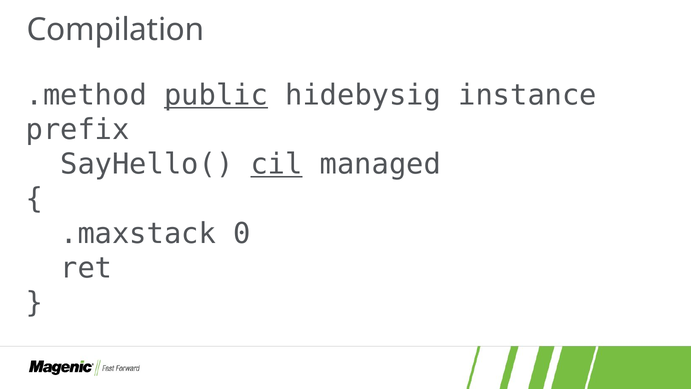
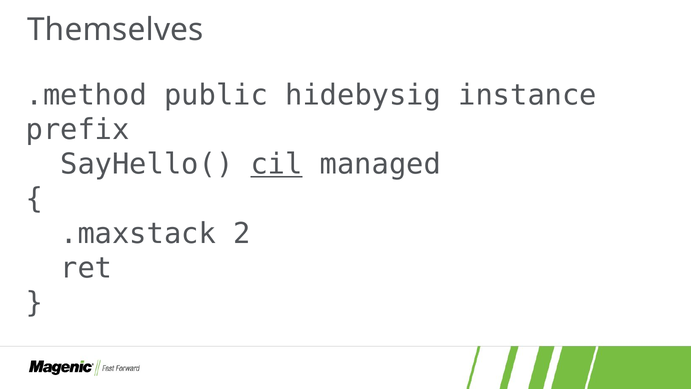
Compilation: Compilation -> Themselves (115, 30)
public underline: present -> none (216, 95)
0: 0 -> 2 (242, 233)
